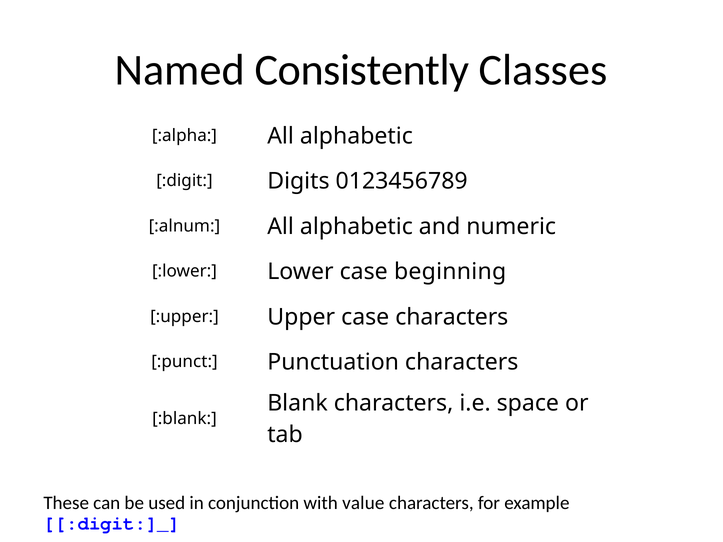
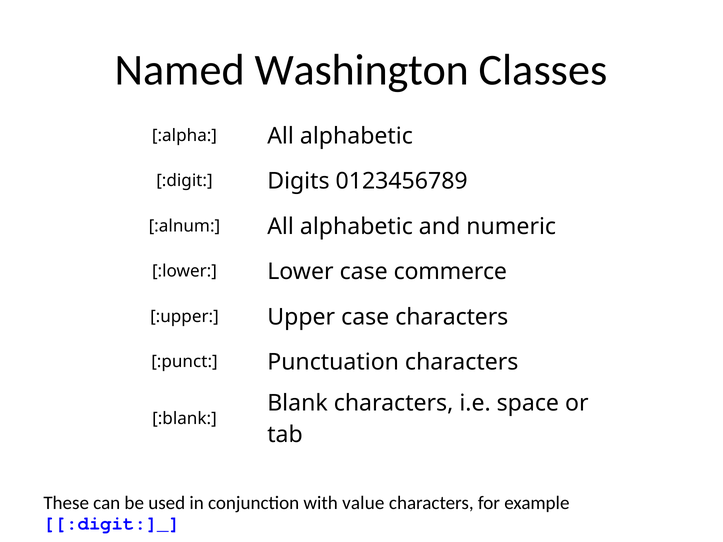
Consistently: Consistently -> Washington (362, 70)
beginning: beginning -> commerce (450, 272)
